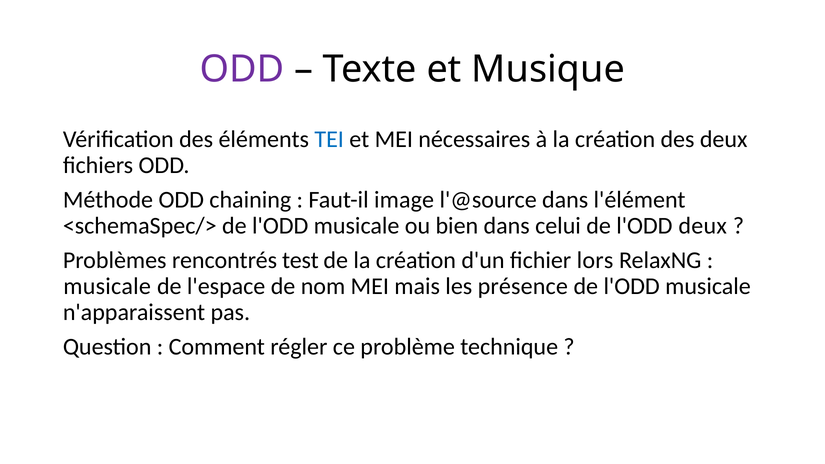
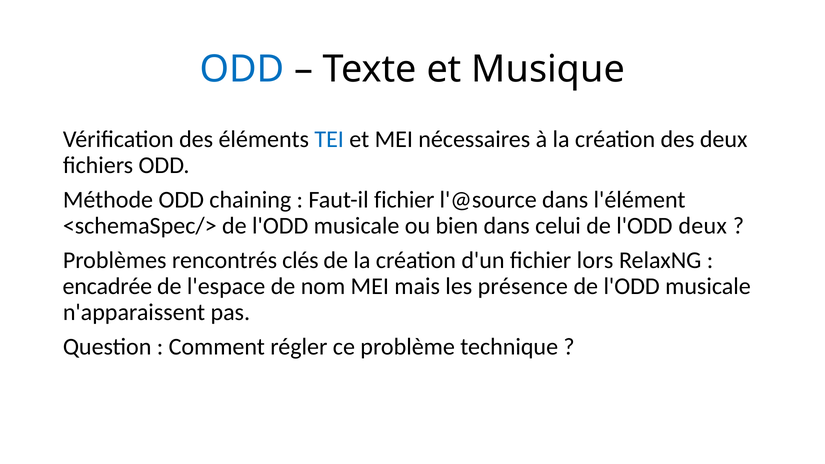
ODD colour: purple -> blue (242, 69)
Faut-il image: image -> fichier (404, 200)
test: test -> clés (300, 260)
musicale: musicale -> encadrée (107, 286)
